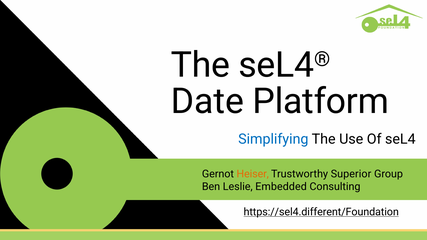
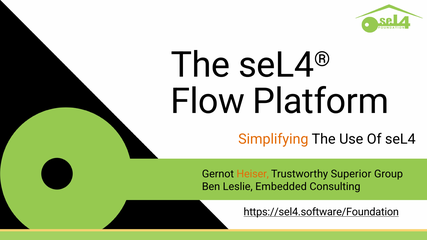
Date: Date -> Flow (208, 101)
Simplifying colour: blue -> orange (273, 139)
https://sel4.different/Foundation: https://sel4.different/Foundation -> https://sel4.software/Foundation (321, 212)
